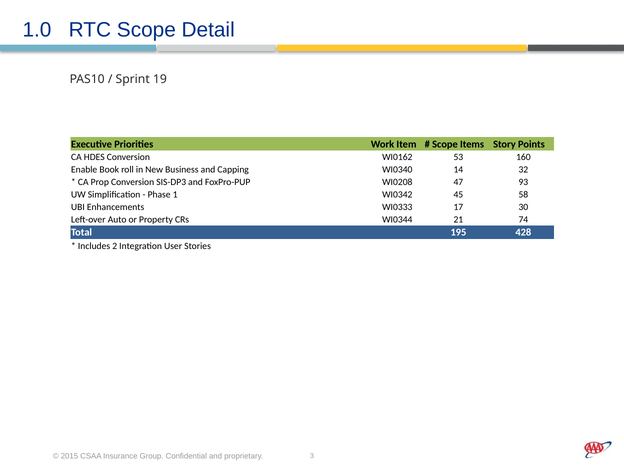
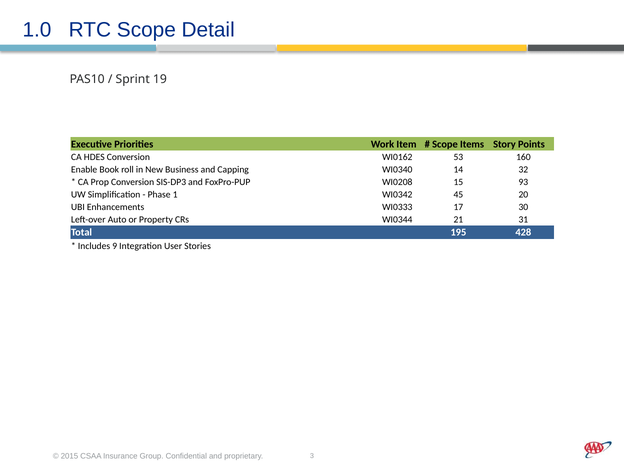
47: 47 -> 15 (458, 182)
58: 58 -> 20 (523, 195)
74: 74 -> 31 (523, 220)
2: 2 -> 9 (115, 246)
